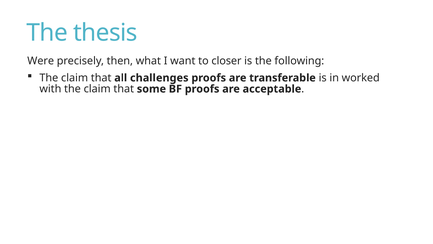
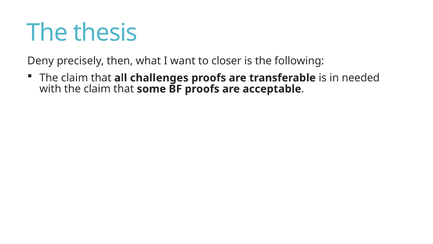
Were: Were -> Deny (41, 61)
worked: worked -> needed (361, 78)
